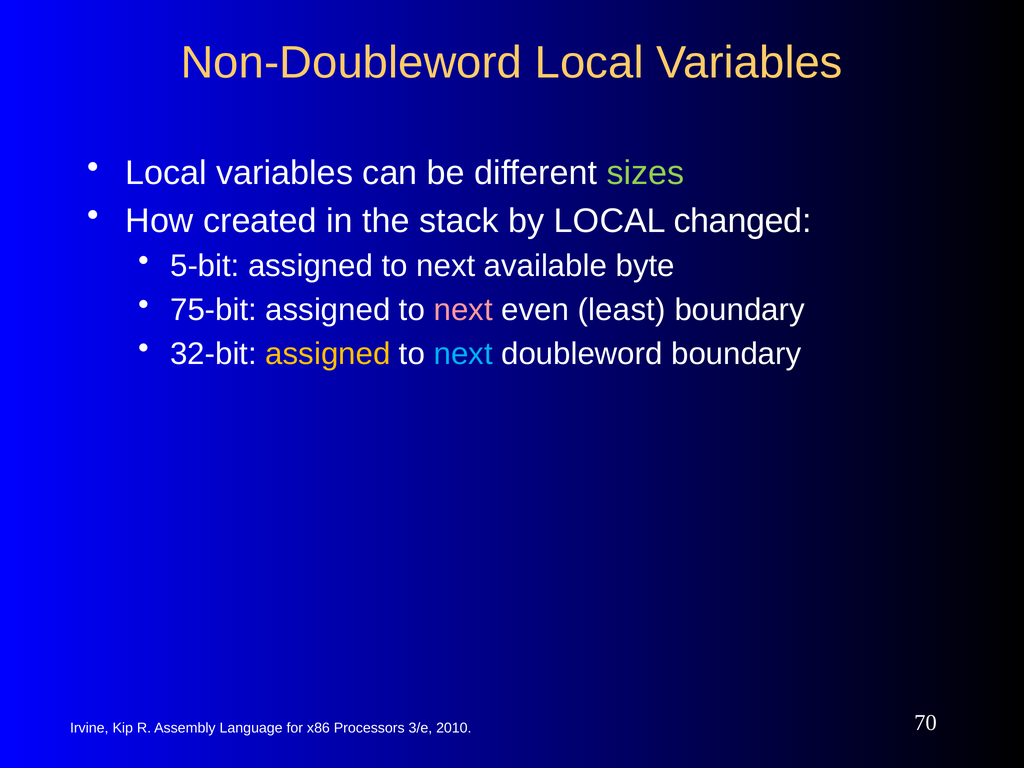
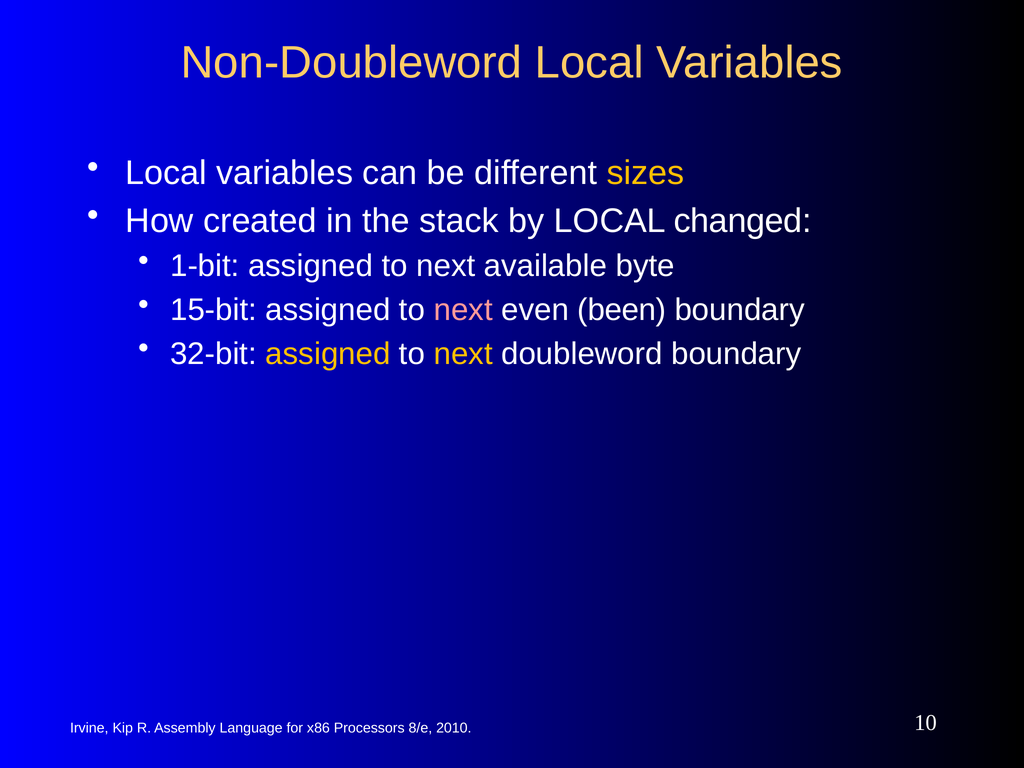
sizes colour: light green -> yellow (645, 173)
5-bit: 5-bit -> 1-bit (205, 266)
75-bit: 75-bit -> 15-bit (214, 310)
least: least -> been (622, 310)
next colour: light blue -> yellow (463, 354)
3/e: 3/e -> 8/e (420, 728)
70: 70 -> 10 (926, 723)
